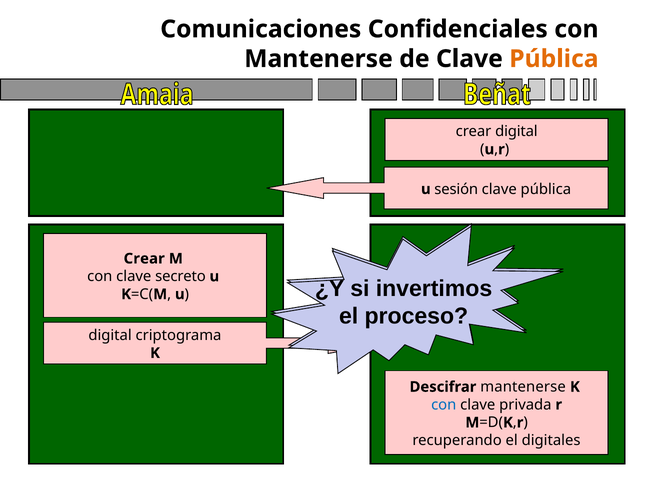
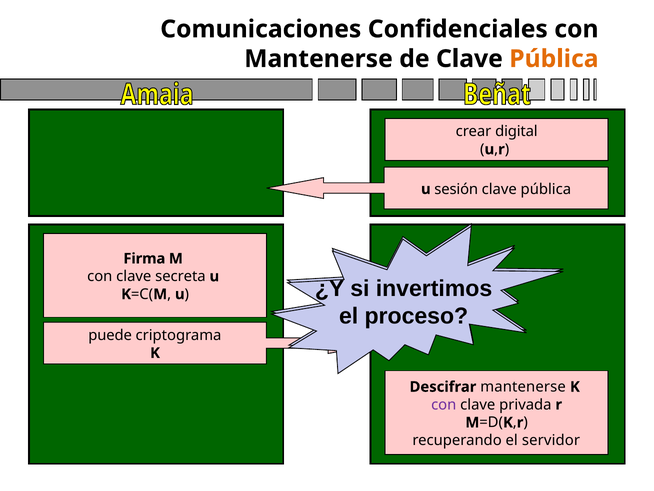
Crear: Crear -> Firma (144, 258)
secreto: secreto -> secreta (180, 276)
digital: digital -> puede (110, 335)
con colour: blue -> purple (444, 404)
digitales: digitales -> servidor (551, 440)
